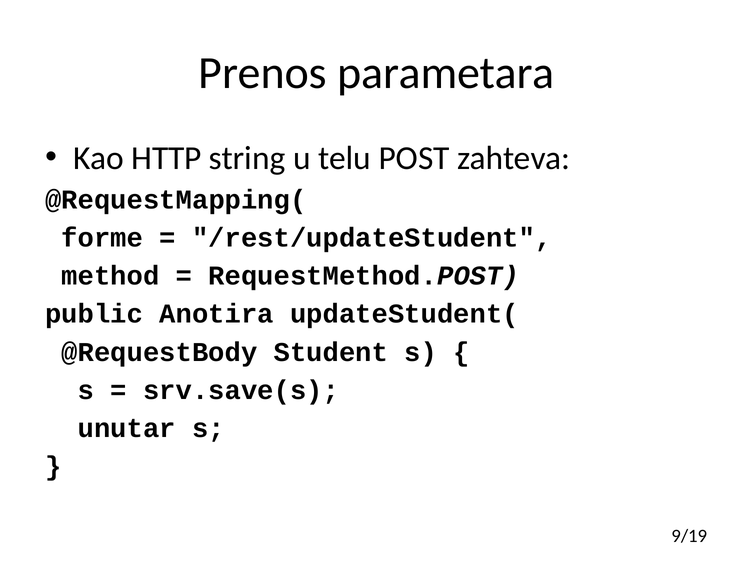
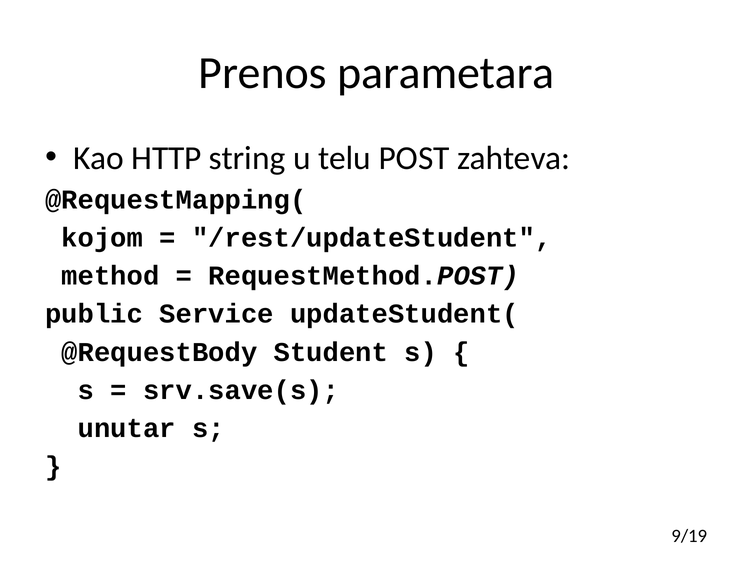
forme: forme -> kojom (102, 238)
Anotira: Anotira -> Service (217, 314)
